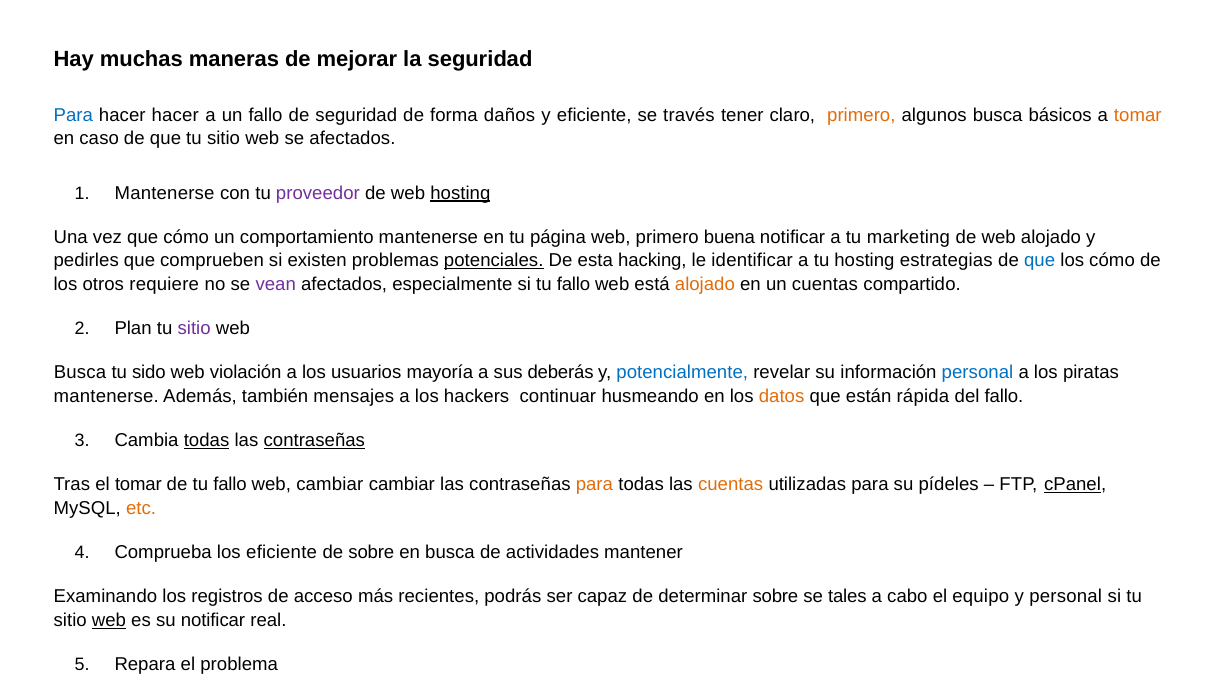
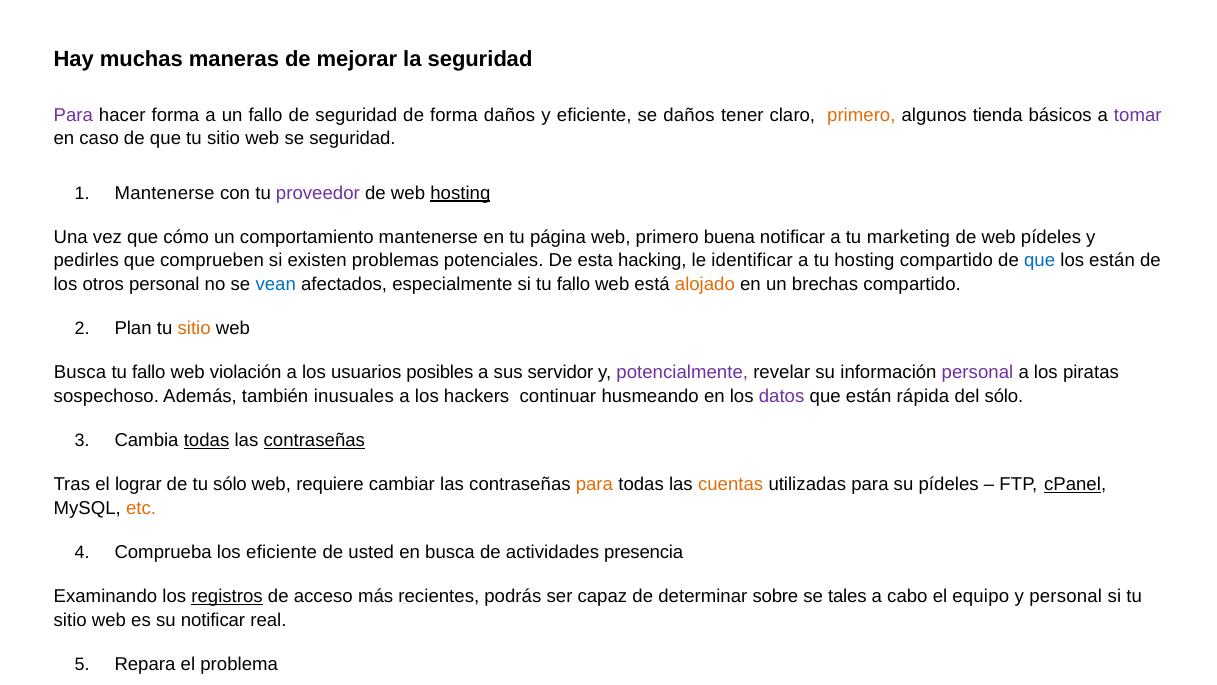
Para colour: blue -> purple (73, 115)
hacer hacer: hacer -> forma (175, 115)
se través: través -> daños (689, 115)
algunos busca: busca -> tienda (998, 115)
tomar colour: orange -> purple (1138, 115)
se afectados: afectados -> seguridad (352, 139)
web alojado: alojado -> pídeles (1051, 237)
potenciales underline: present -> none (494, 261)
hosting estrategias: estrategias -> compartido (946, 261)
los cómo: cómo -> están (1112, 261)
otros requiere: requiere -> personal (164, 284)
vean colour: purple -> blue (276, 284)
un cuentas: cuentas -> brechas (825, 284)
sitio colour: purple -> orange (194, 328)
sido: sido -> fallo (149, 372)
mayoría: mayoría -> posibles (440, 372)
deberás: deberás -> servidor (560, 372)
potencialmente colour: blue -> purple (682, 372)
personal colour: blue -> purple (978, 372)
mantenerse: mantenerse -> sospechoso (106, 396)
mensajes: mensajes -> inusuales (354, 396)
datos colour: orange -> purple (782, 396)
del fallo: fallo -> sólo (1004, 396)
el tomar: tomar -> lograr (138, 484)
de tu fallo: fallo -> sólo (230, 484)
web cambiar: cambiar -> requiere (330, 484)
de sobre: sobre -> usted (371, 552)
mantener: mantener -> presencia (644, 552)
registros underline: none -> present (227, 596)
web underline: present -> none (109, 620)
